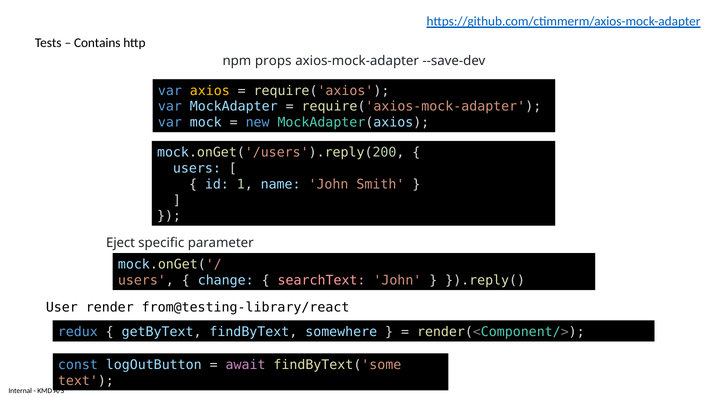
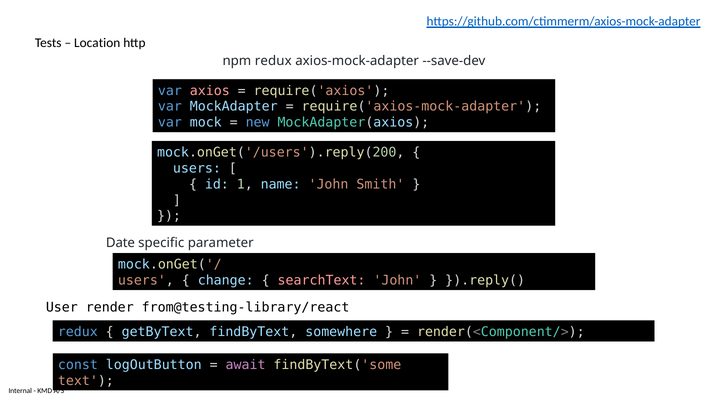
Contains: Contains -> Location (97, 43)
npm props: props -> redux (273, 61)
axios colour: yellow -> pink (210, 91)
Eject: Eject -> Date (120, 243)
